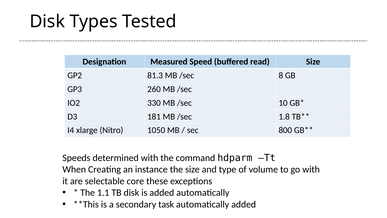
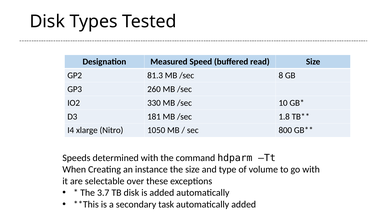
core: core -> over (135, 181)
1.1: 1.1 -> 3.7 (103, 192)
